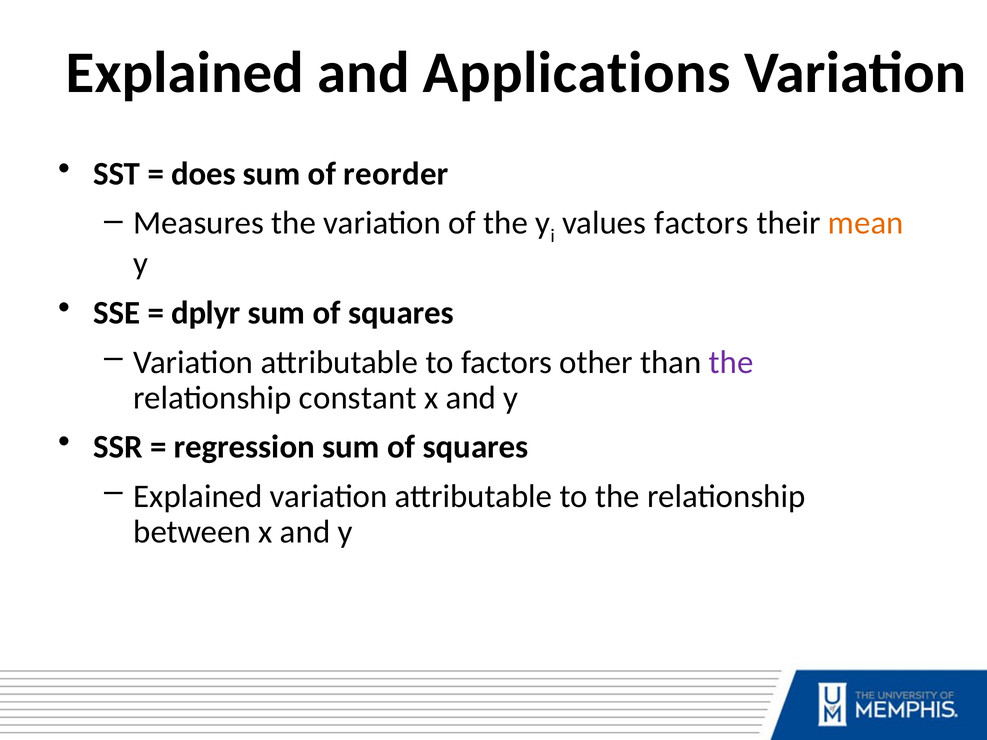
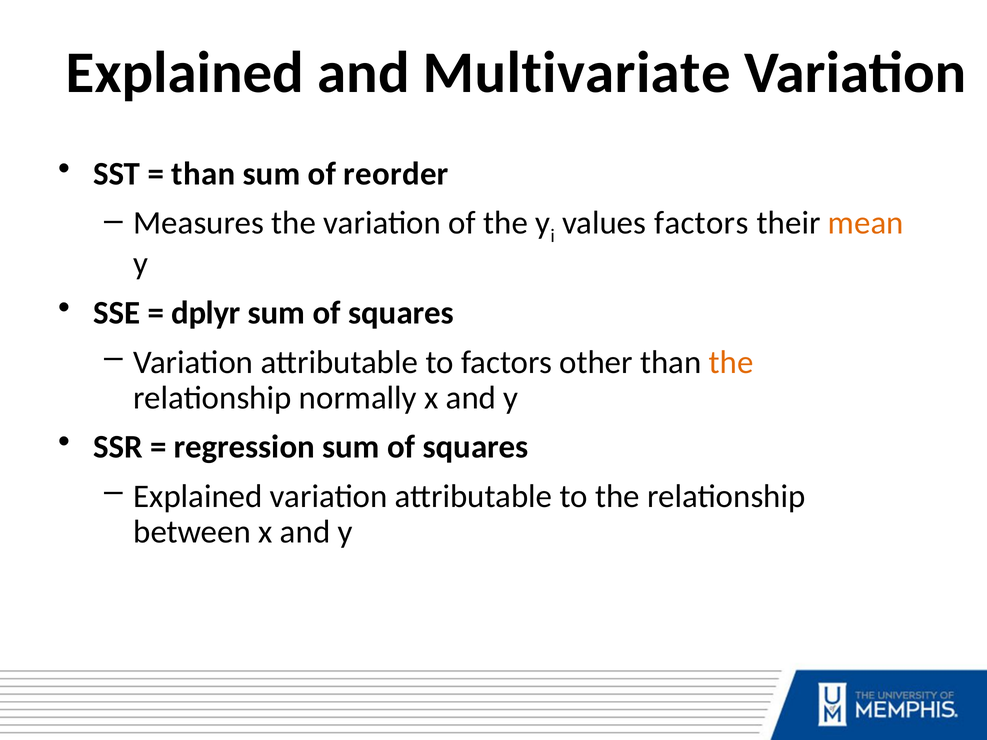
Applications: Applications -> Multivariate (577, 73)
does: does -> than (203, 174)
the colour: purple -> orange (731, 362)
constant: constant -> normally (358, 398)
